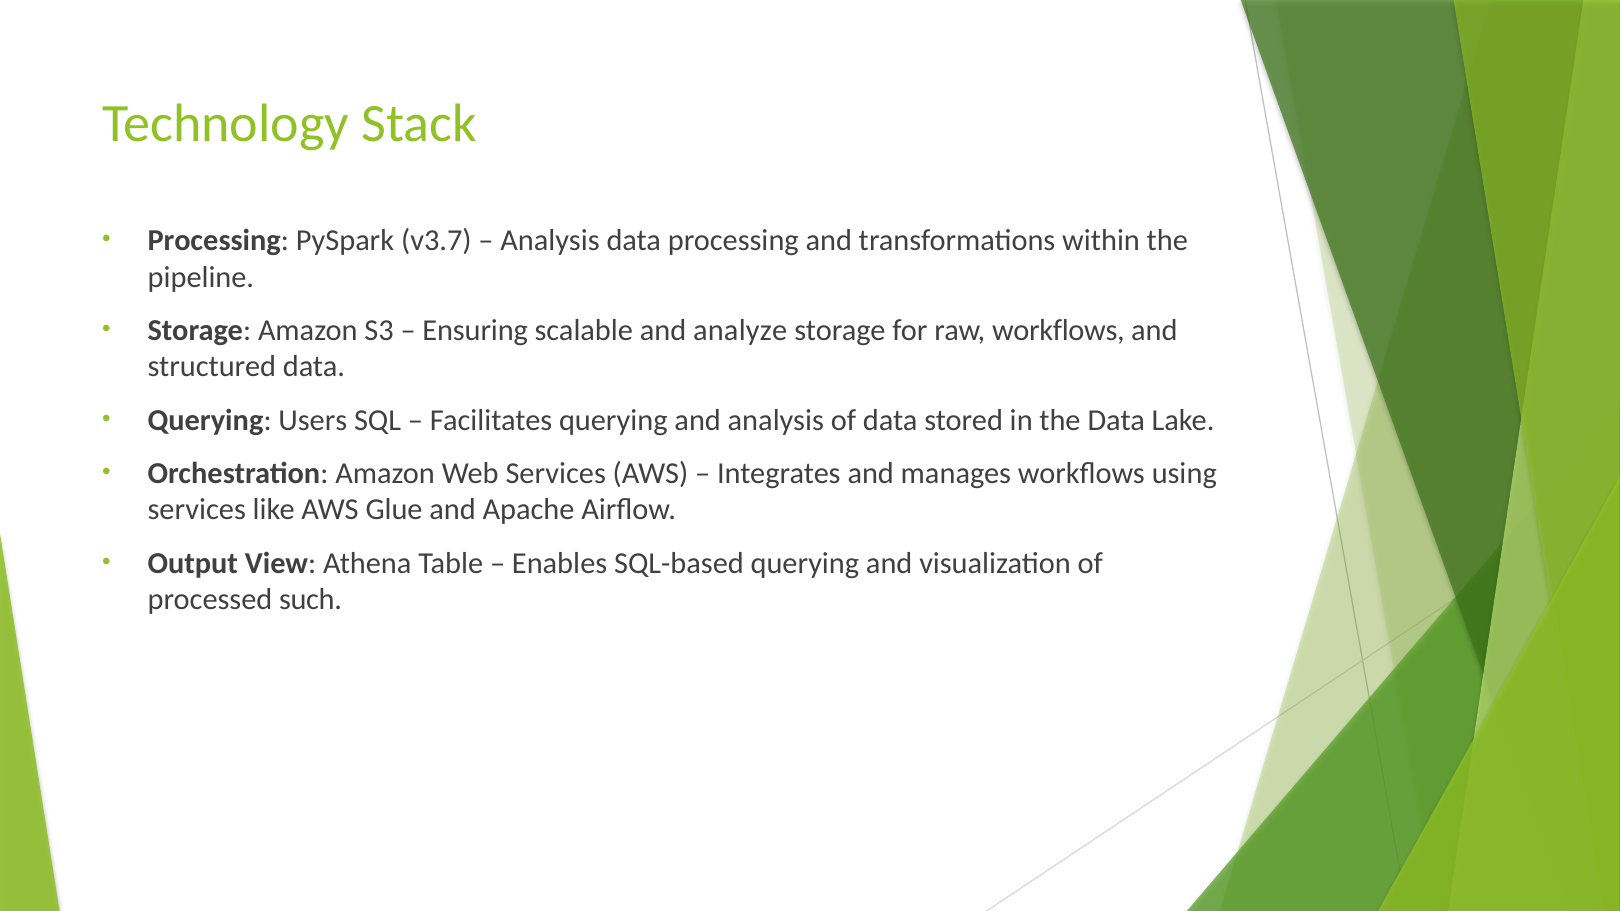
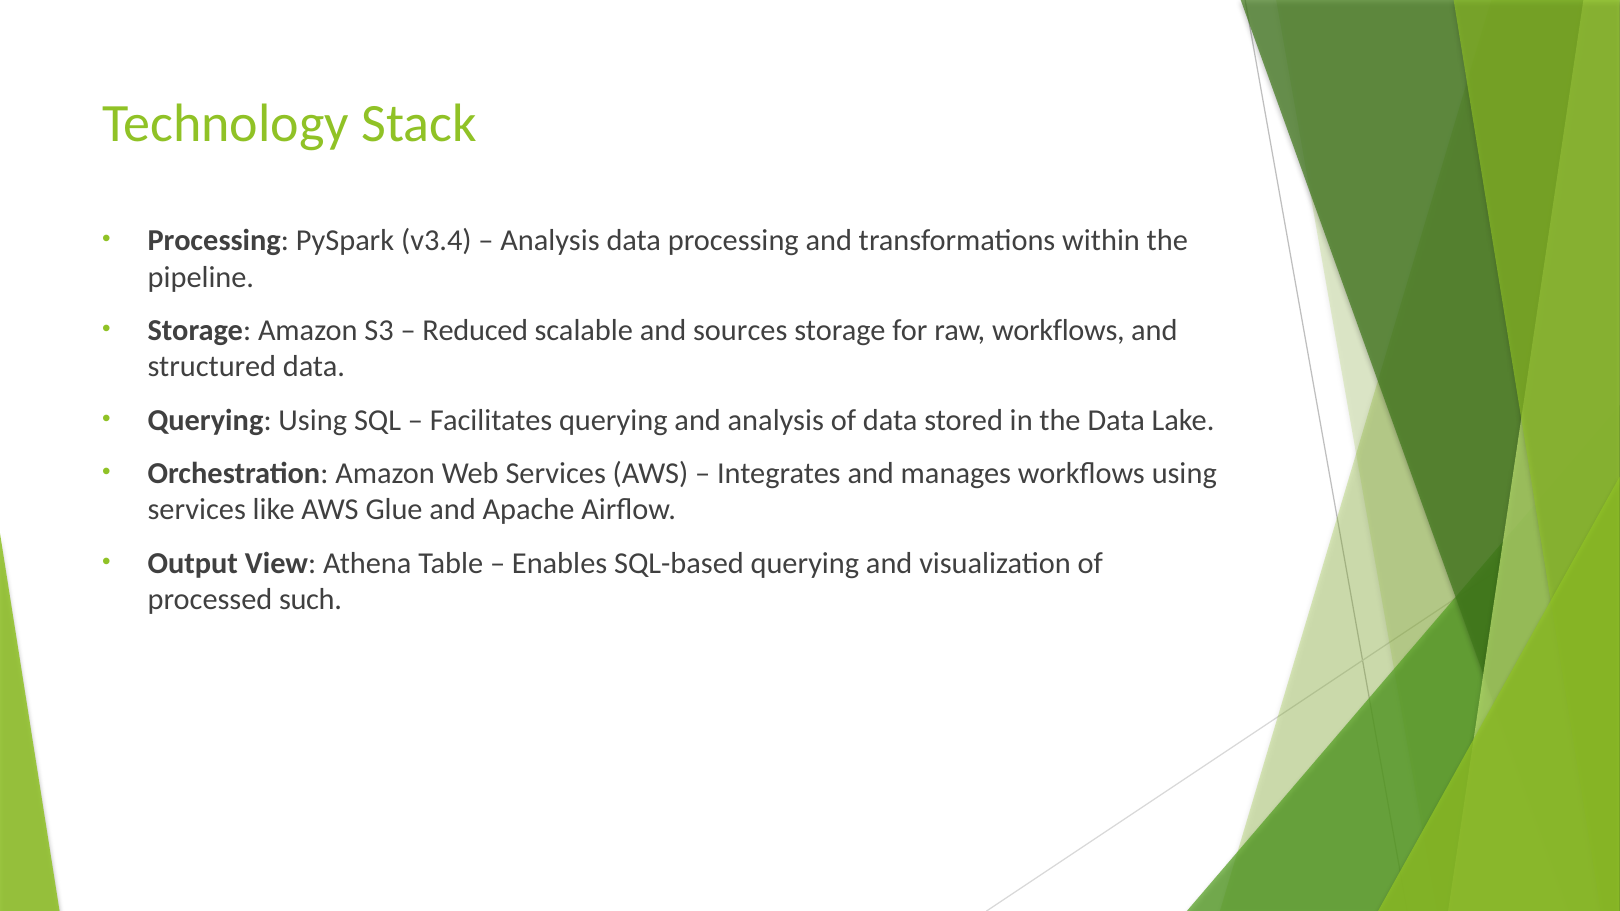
v3.7: v3.7 -> v3.4 (436, 241)
Ensuring: Ensuring -> Reduced (475, 330)
analyze: analyze -> sources (740, 330)
Querying Users: Users -> Using (313, 420)
